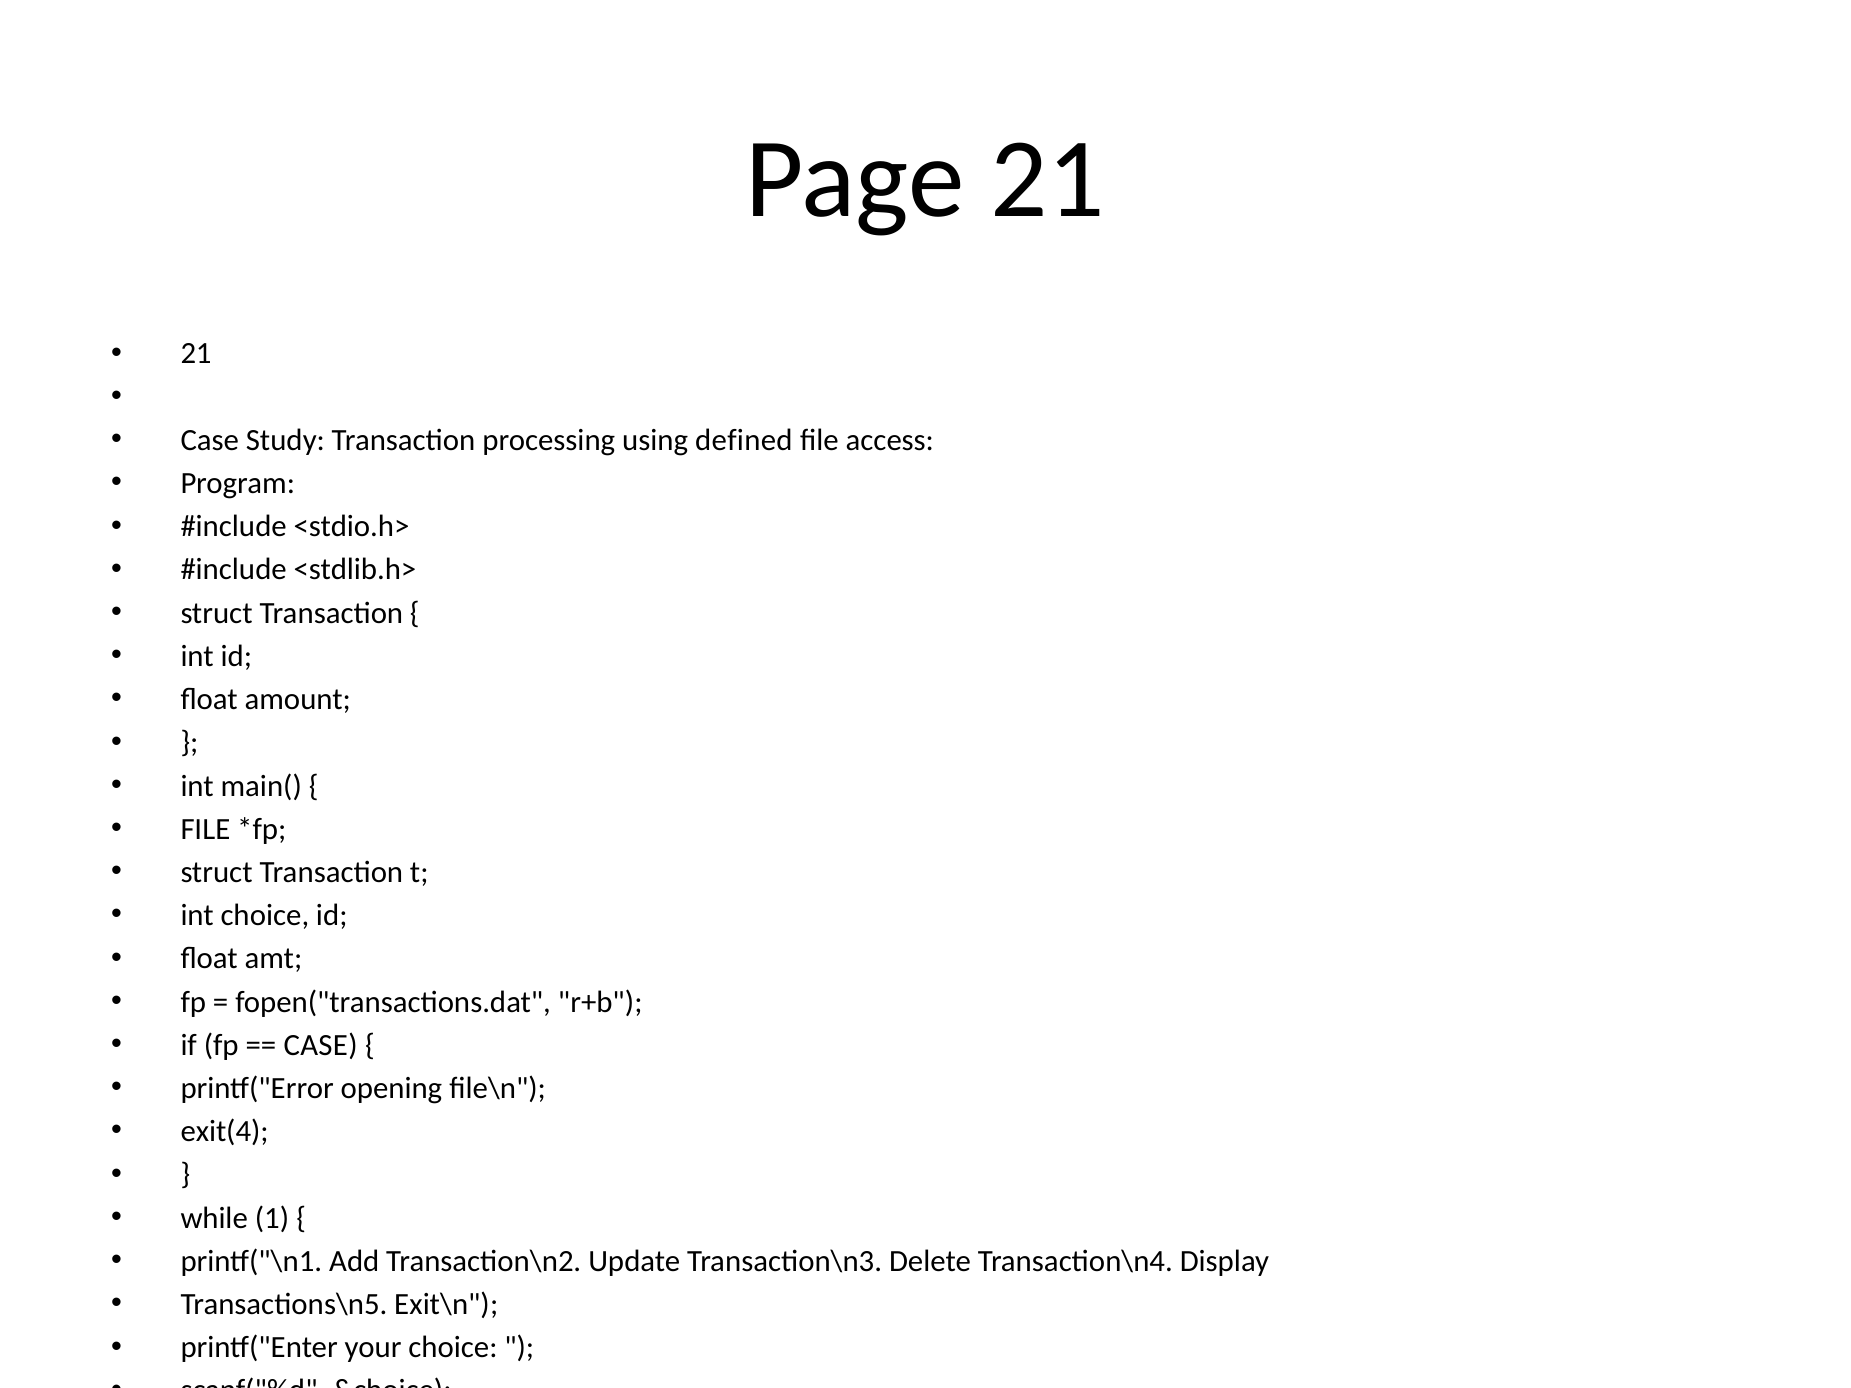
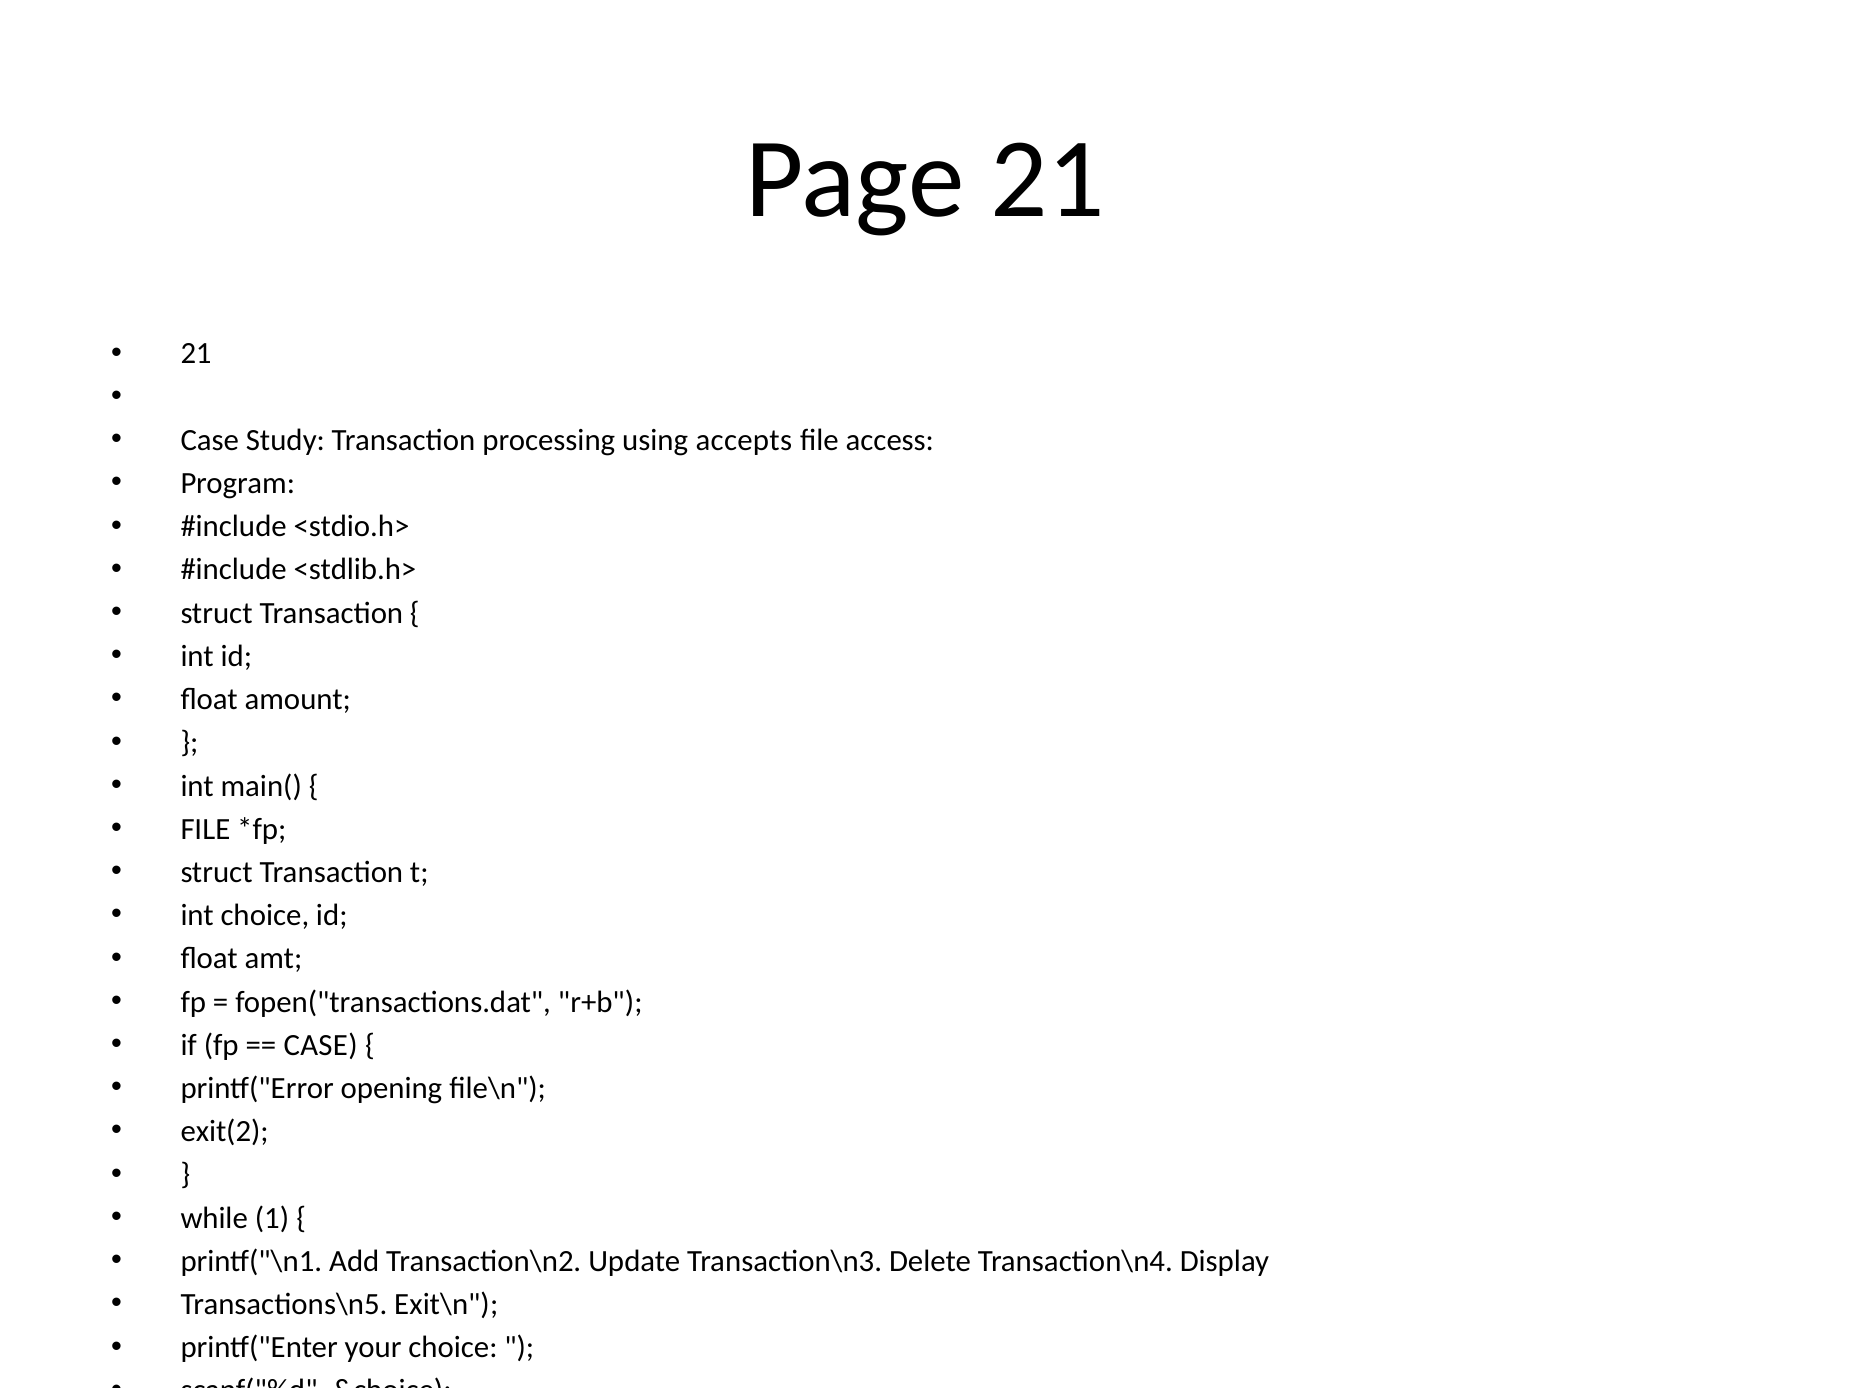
defined: defined -> accepts (744, 440)
exit(4: exit(4 -> exit(2 (225, 1132)
